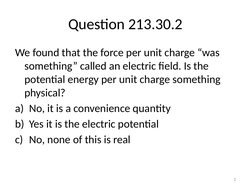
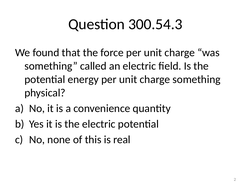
213.30.2: 213.30.2 -> 300.54.3 (155, 24)
